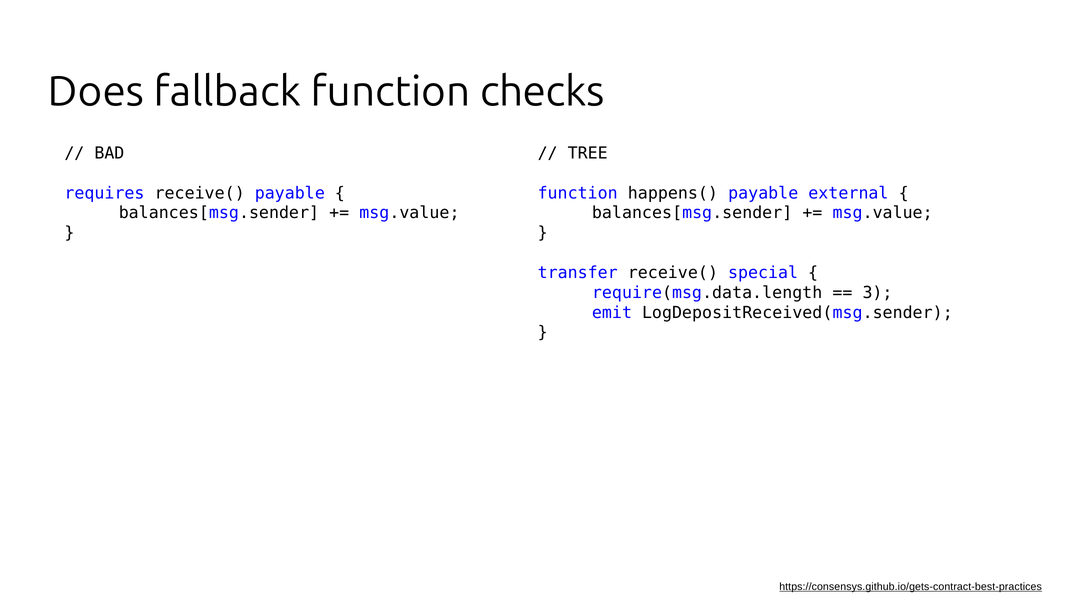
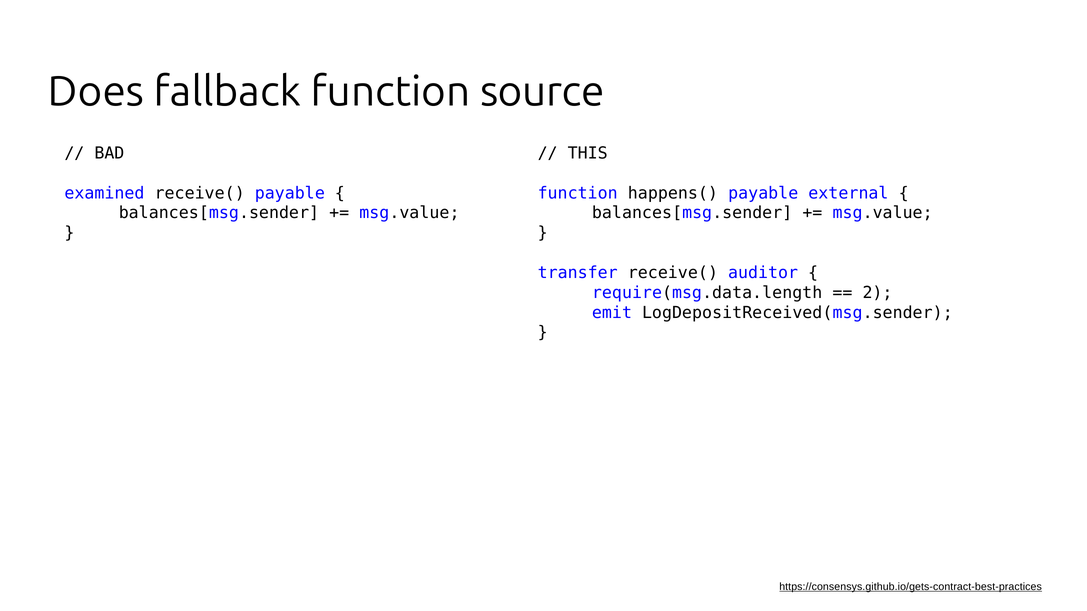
checks: checks -> source (542, 92)
TREE: TREE -> THIS (588, 153)
requires: requires -> examined (104, 193)
special: special -> auditor (763, 273)
3: 3 -> 2 (877, 293)
